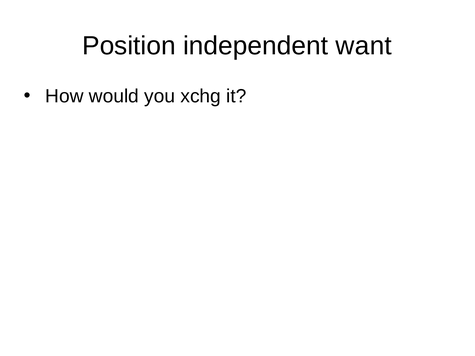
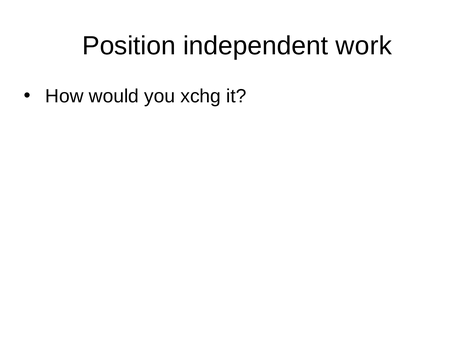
want: want -> work (364, 46)
